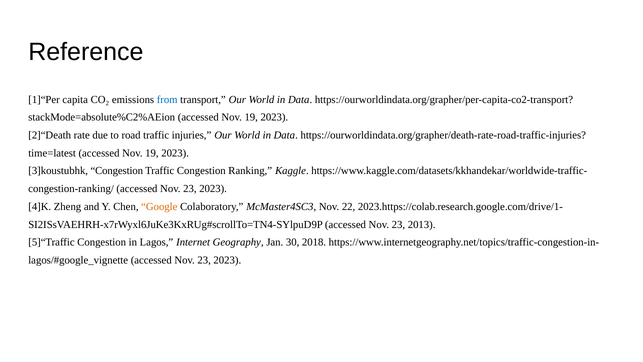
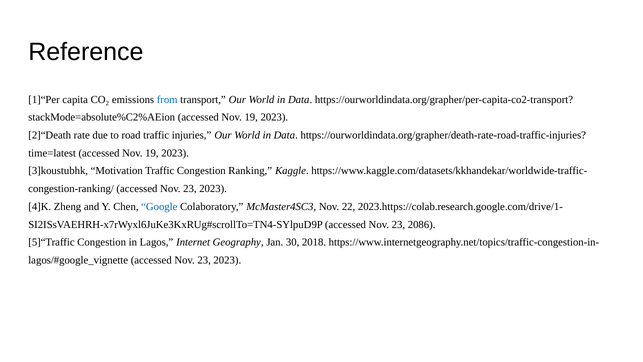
3]koustubhk Congestion: Congestion -> Motivation (117, 171)
Google colour: orange -> blue (159, 207)
2013: 2013 -> 2086 (422, 224)
